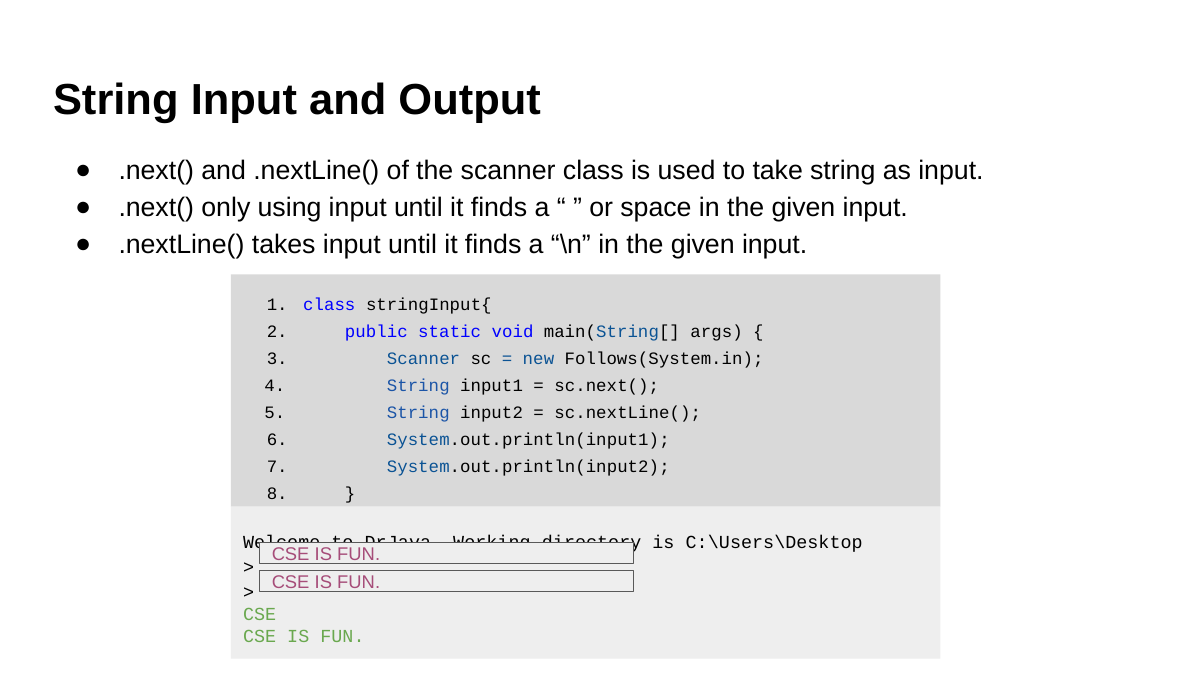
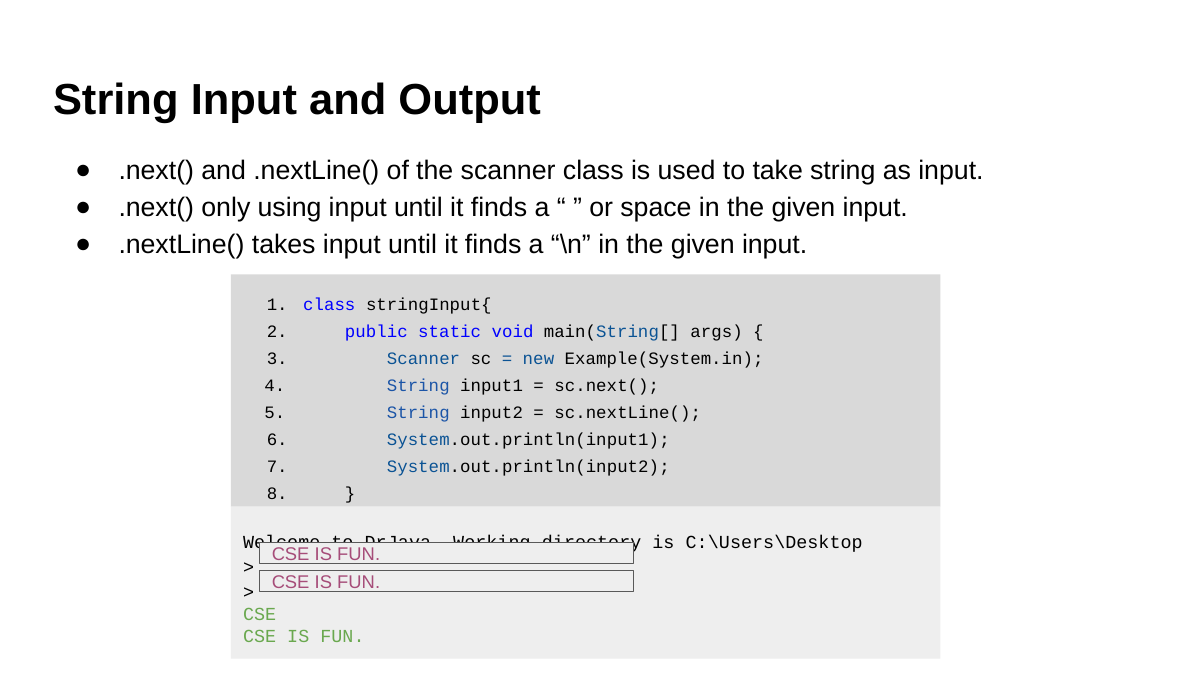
Follows(System.in: Follows(System.in -> Example(System.in (664, 359)
